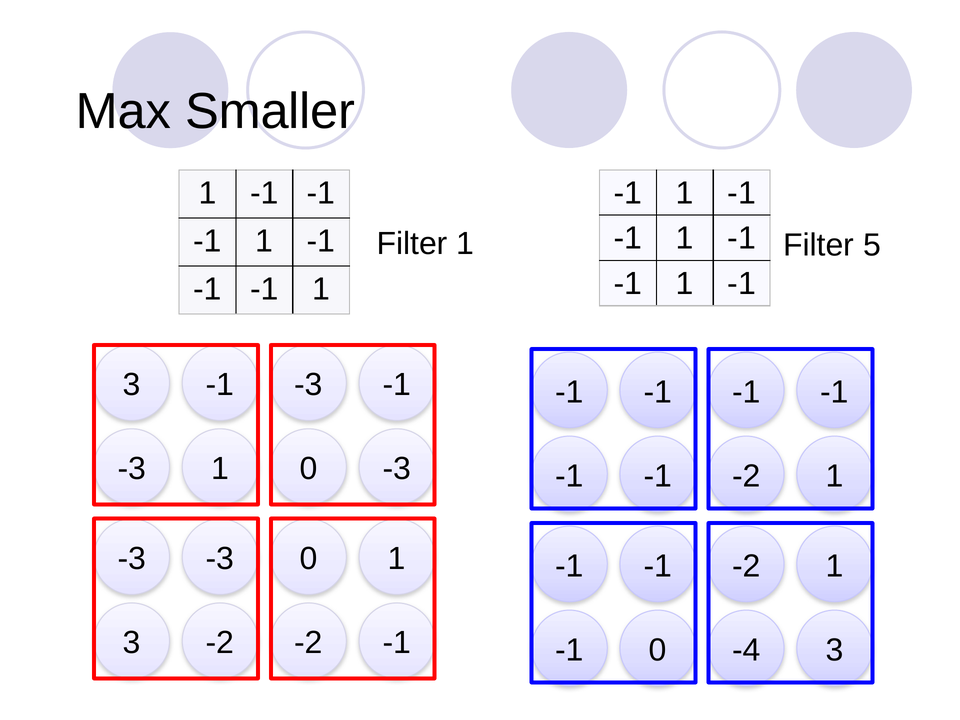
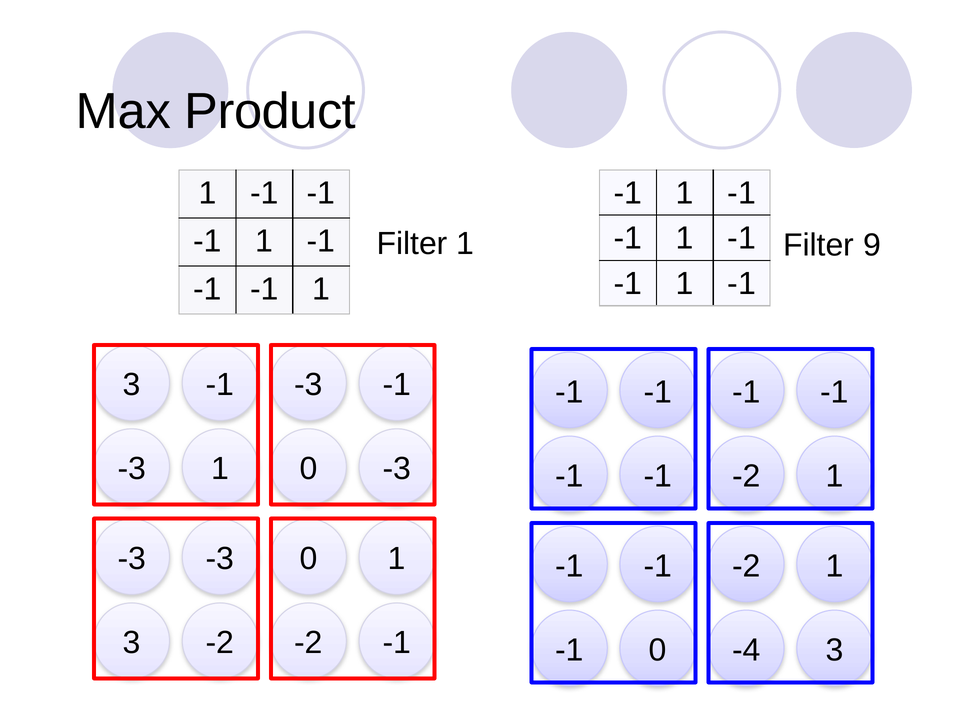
Smaller: Smaller -> Product (270, 111)
5: 5 -> 9 (872, 245)
